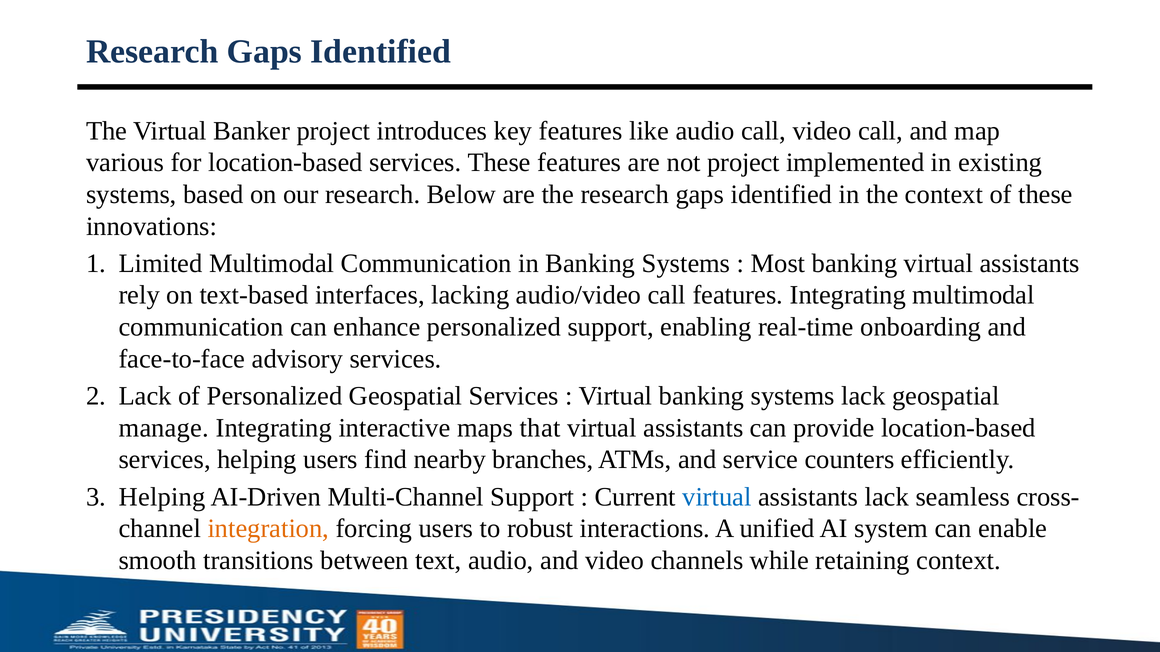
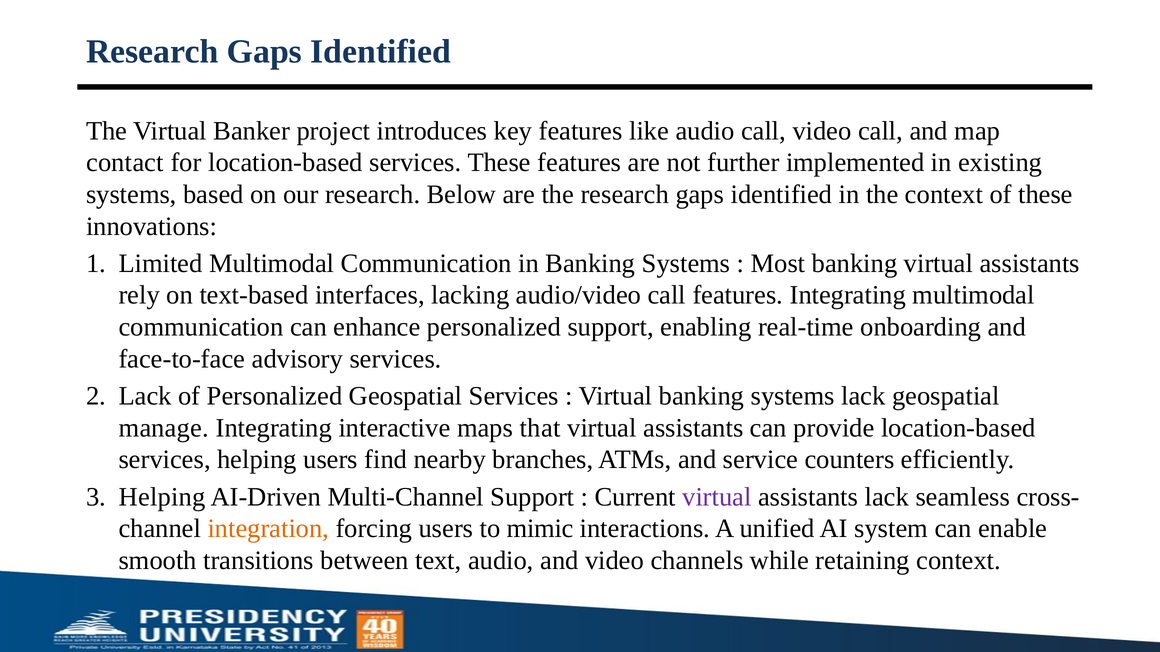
various: various -> contact (125, 163)
not project: project -> further (743, 163)
virtual colour: blue -> purple (717, 497)
robust: robust -> mimic (540, 529)
